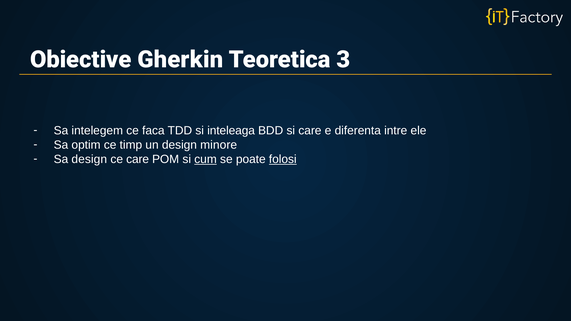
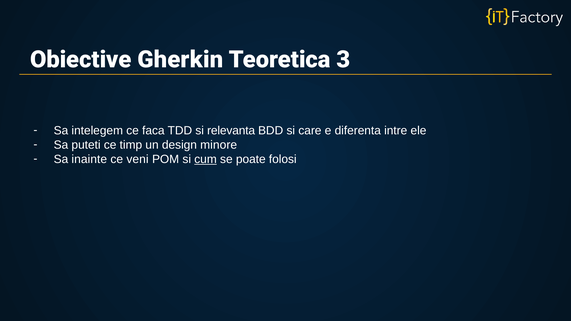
inteleaga: inteleaga -> relevanta (231, 131)
optim: optim -> puteti (86, 145)
Sa design: design -> inainte (89, 159)
ce care: care -> veni (138, 159)
folosi underline: present -> none (283, 159)
